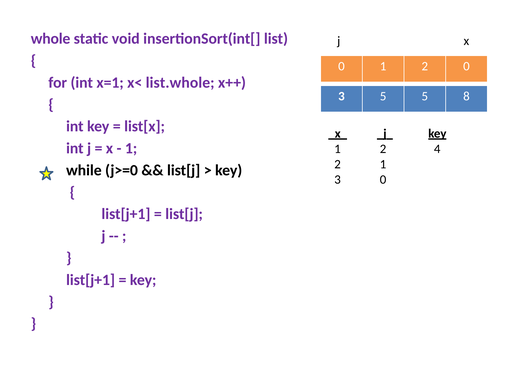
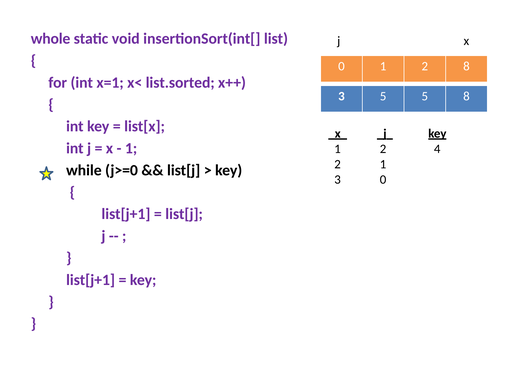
2 0: 0 -> 8 (466, 66)
list.whole: list.whole -> list.sorted (180, 83)
